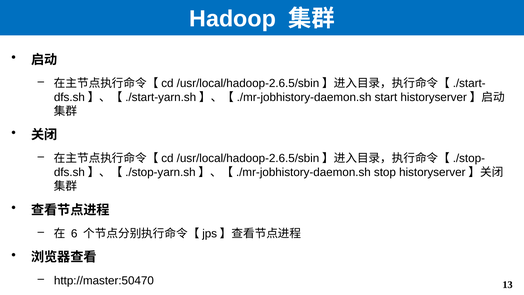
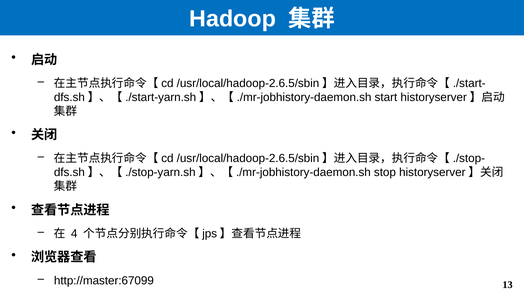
6: 6 -> 4 (74, 233)
http://master:50470: http://master:50470 -> http://master:67099 (104, 280)
